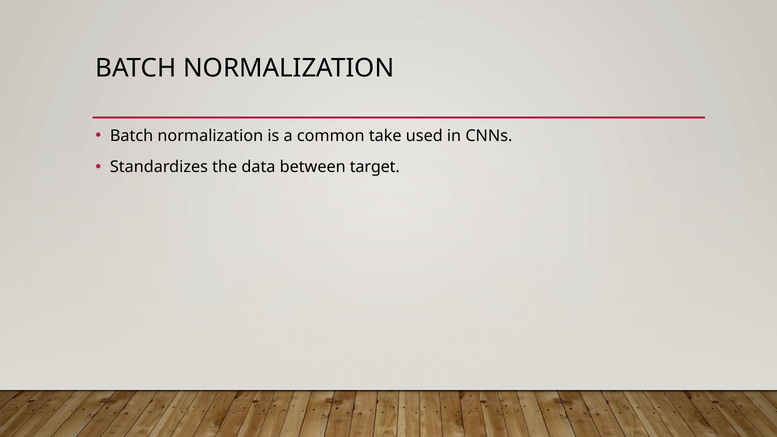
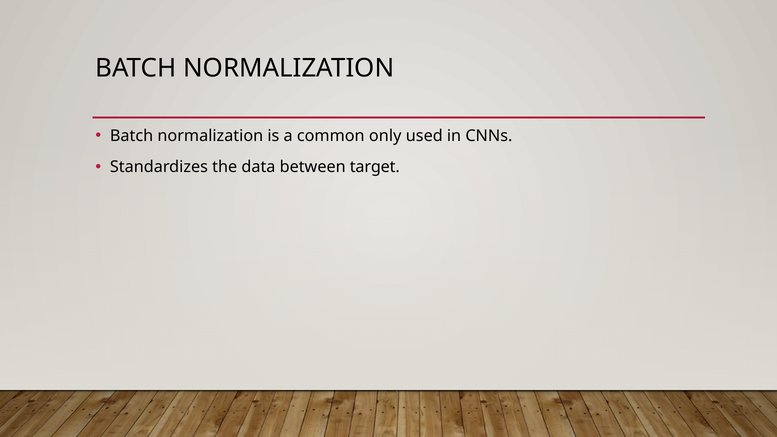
take: take -> only (385, 136)
